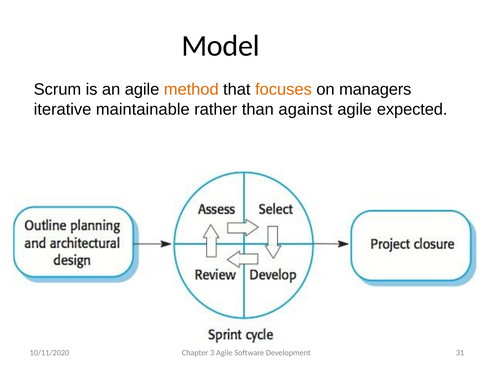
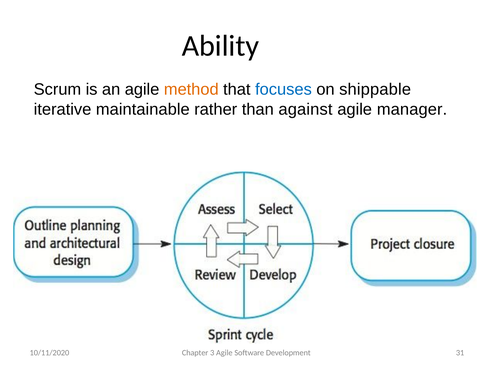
Model: Model -> Ability (220, 46)
focuses colour: orange -> blue (283, 90)
managers: managers -> shippable (375, 90)
expected: expected -> manager (412, 109)
